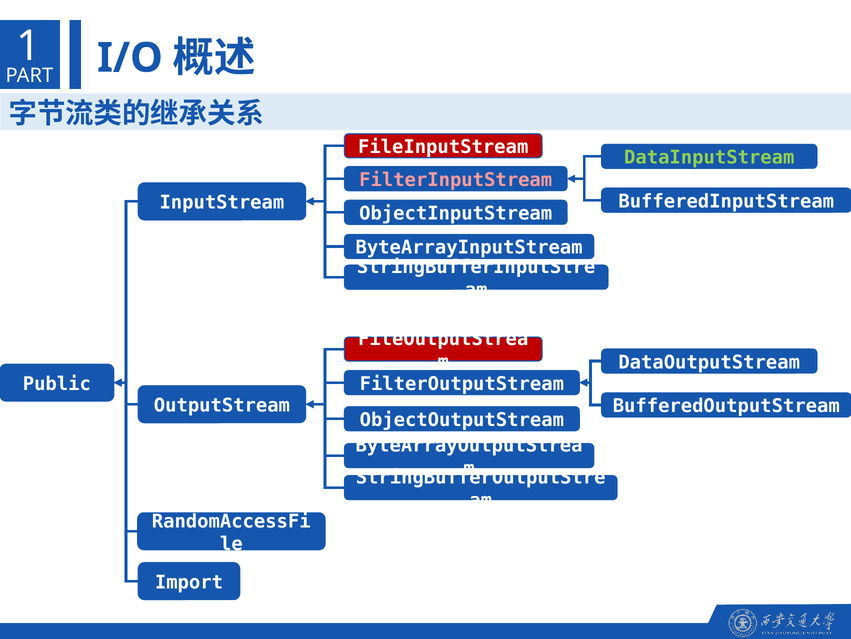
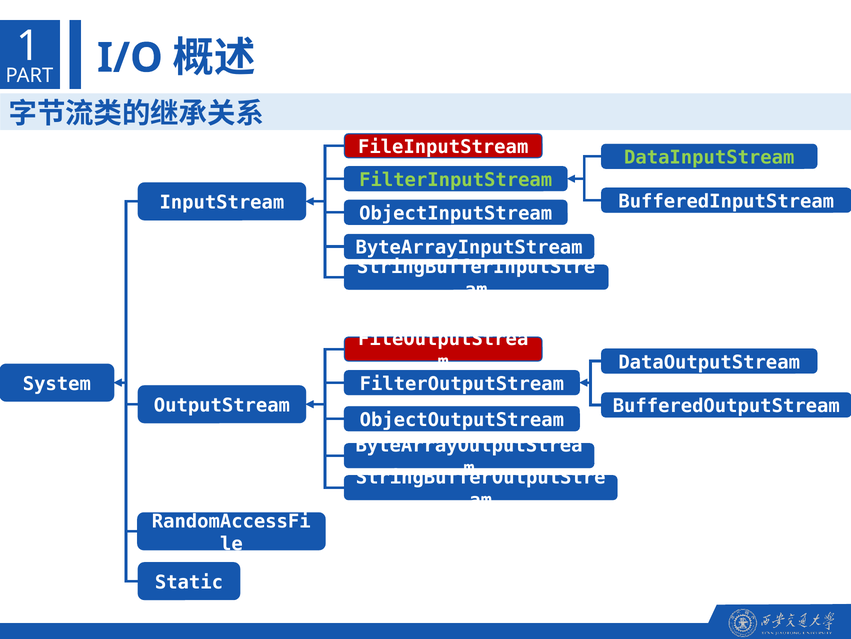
FilterInputStream colour: pink -> light green (456, 180)
Public: Public -> System (57, 383)
Import: Import -> Static (189, 582)
